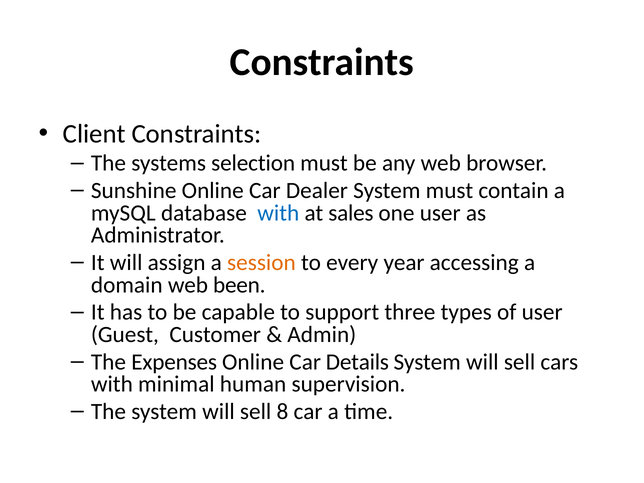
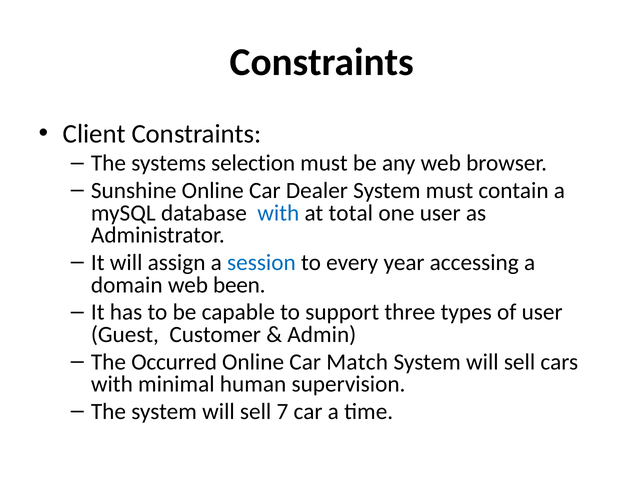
sales: sales -> total (351, 213)
session colour: orange -> blue (261, 263)
Expenses: Expenses -> Occurred (174, 362)
Details: Details -> Match (357, 362)
8: 8 -> 7 (282, 412)
